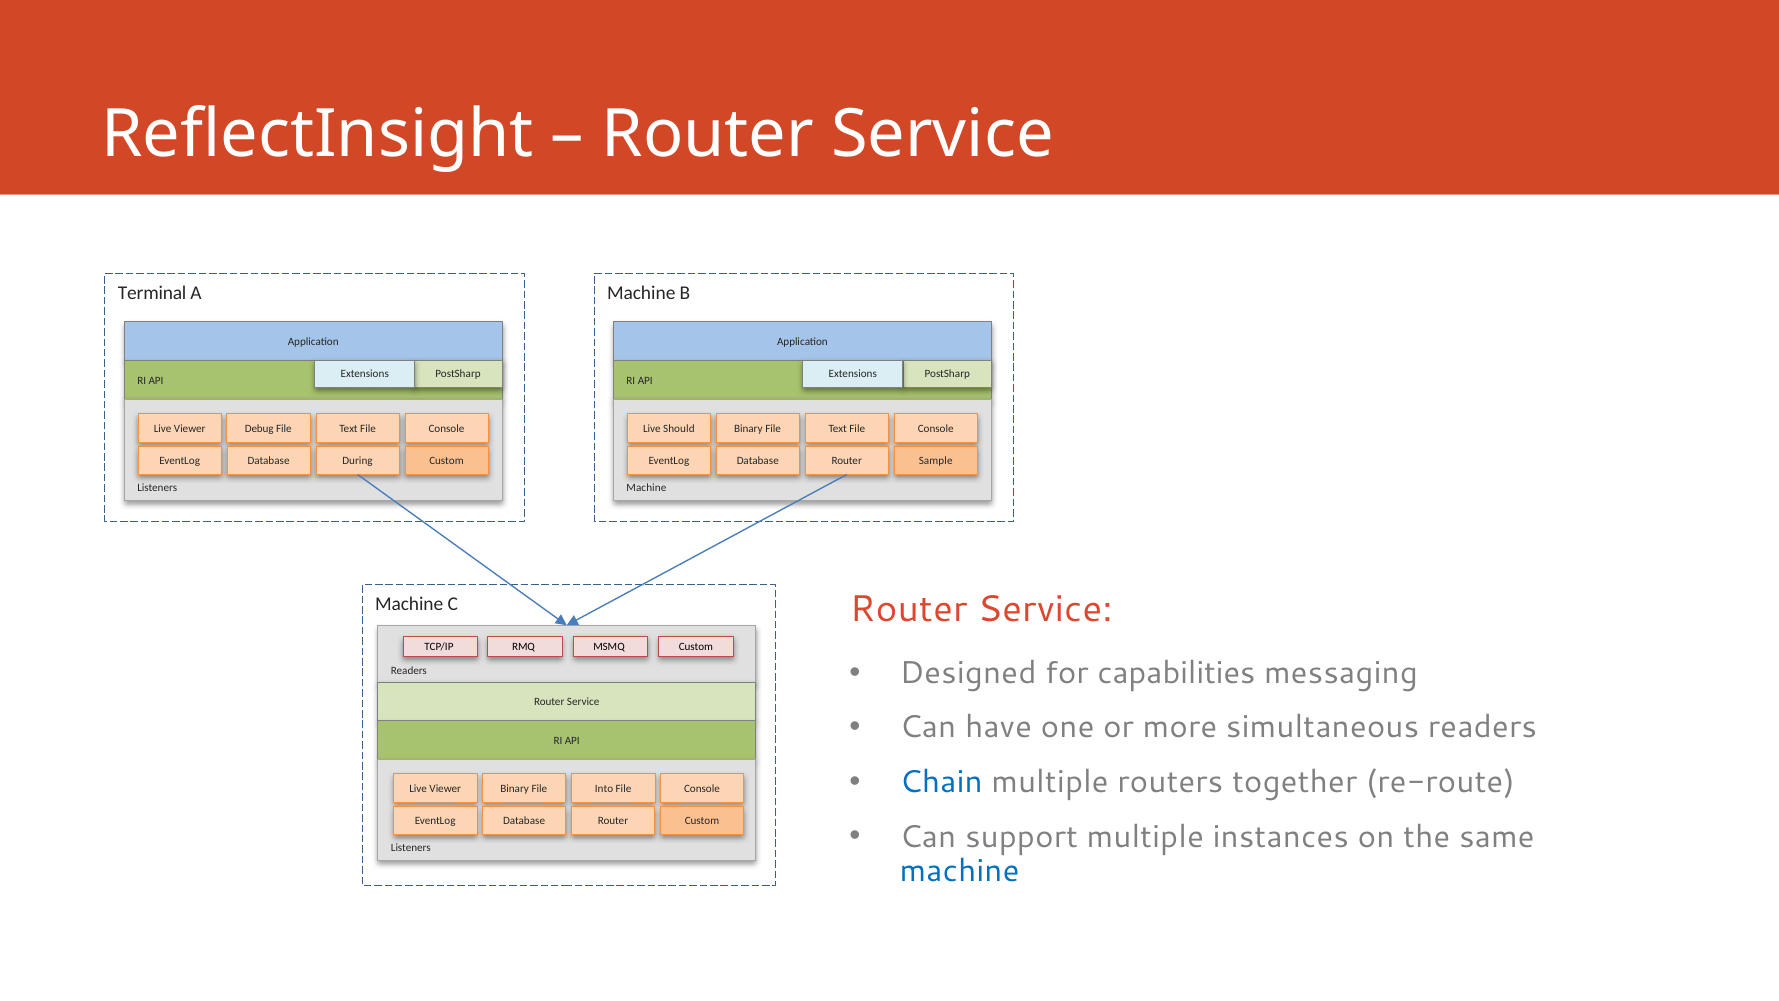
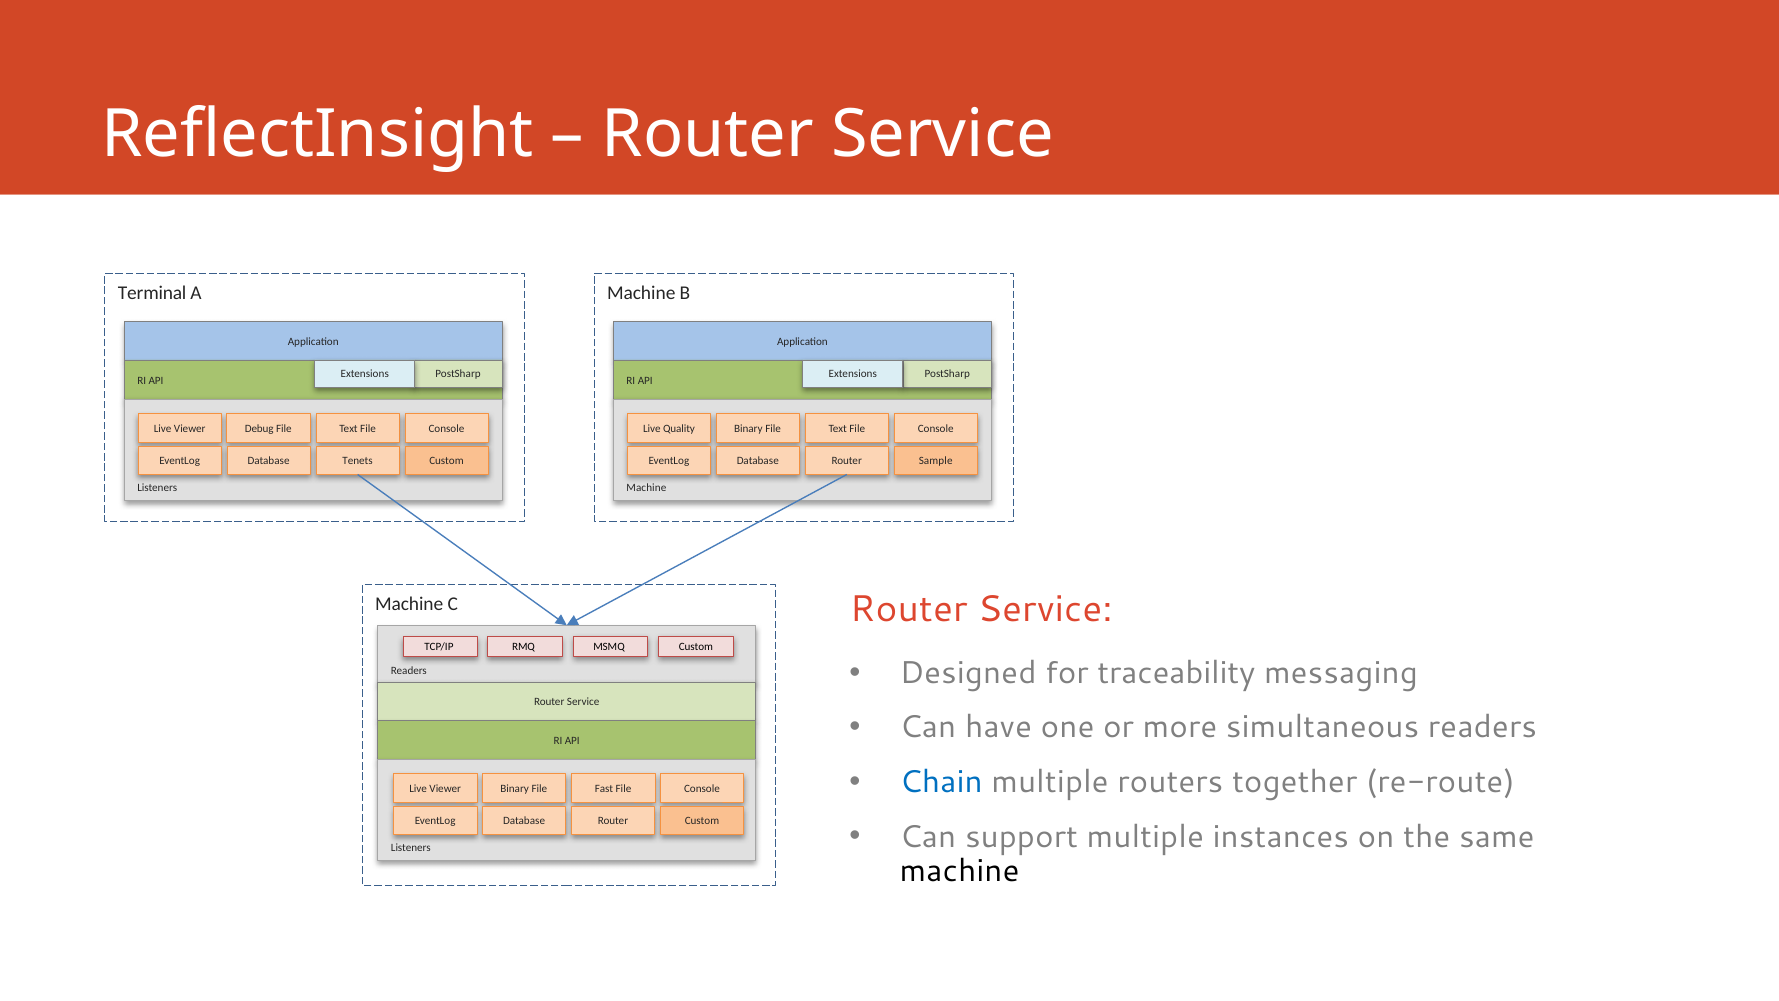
Should: Should -> Quality (679, 428)
During: During -> Tenets (358, 461)
capabilities: capabilities -> traceability (1176, 673)
Into: Into -> Fast (604, 788)
machine colour: blue -> black (960, 870)
